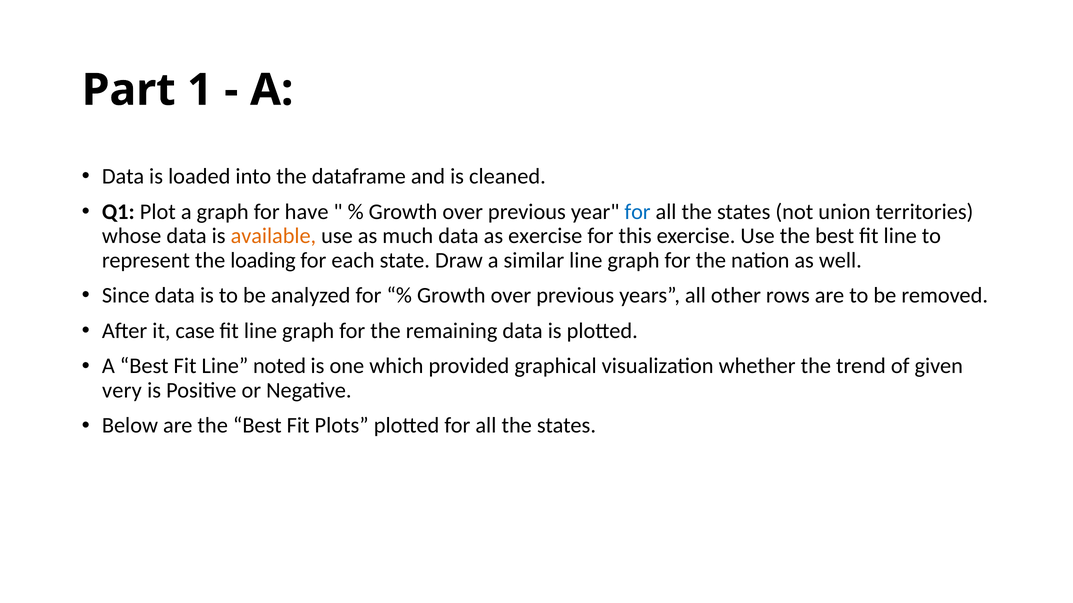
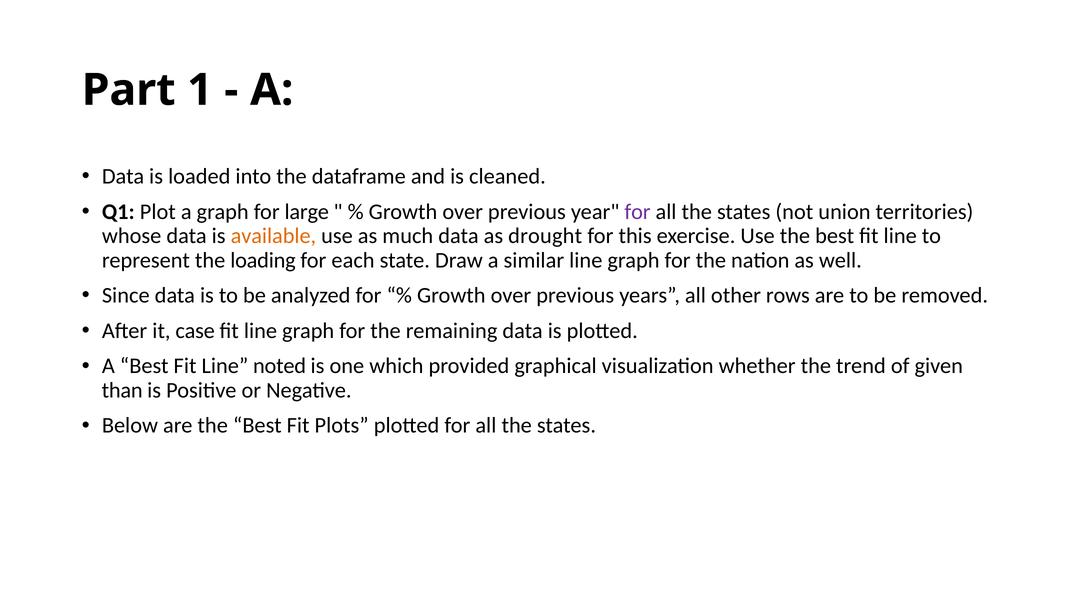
have: have -> large (307, 212)
for colour: blue -> purple (638, 212)
as exercise: exercise -> drought (545, 236)
very: very -> than (122, 391)
